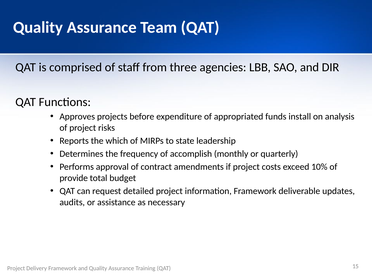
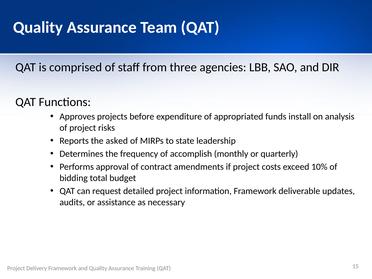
which: which -> asked (117, 141)
provide: provide -> bidding (74, 178)
